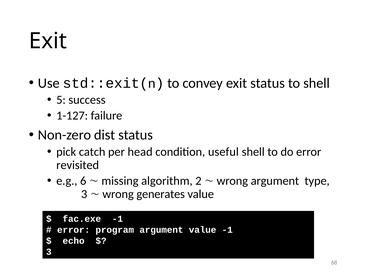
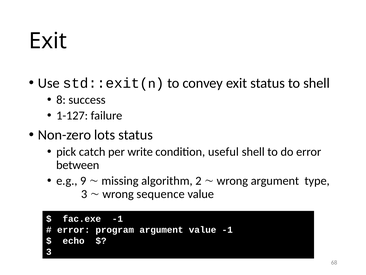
5: 5 -> 8 (61, 100)
dist: dist -> lots (105, 135)
head: head -> write (140, 152)
revisited: revisited -> between (78, 165)
6: 6 -> 9 (83, 180)
generates: generates -> sequence (161, 194)
